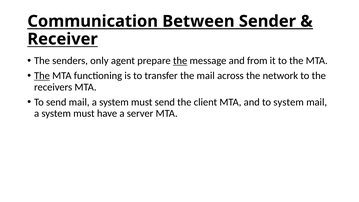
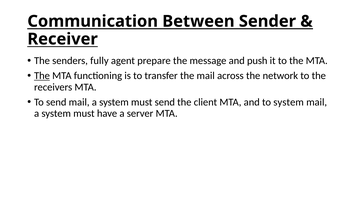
only: only -> fully (99, 61)
the underline: present -> none (180, 61)
from: from -> push (257, 61)
